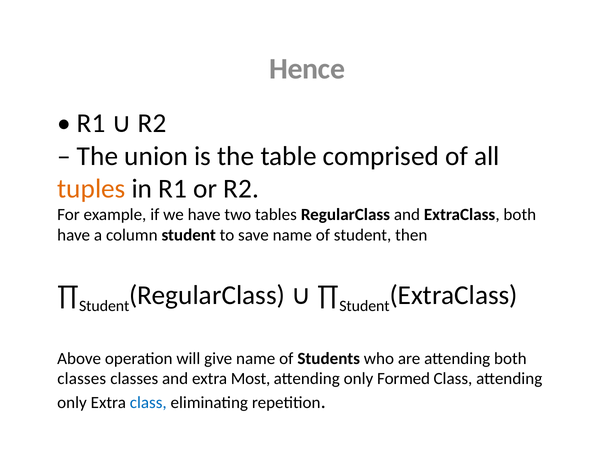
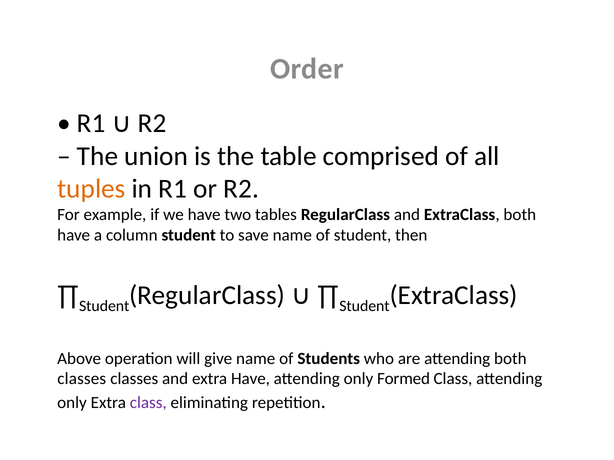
Hence: Hence -> Order (307, 69)
extra Most: Most -> Have (250, 379)
class colour: blue -> purple (148, 403)
